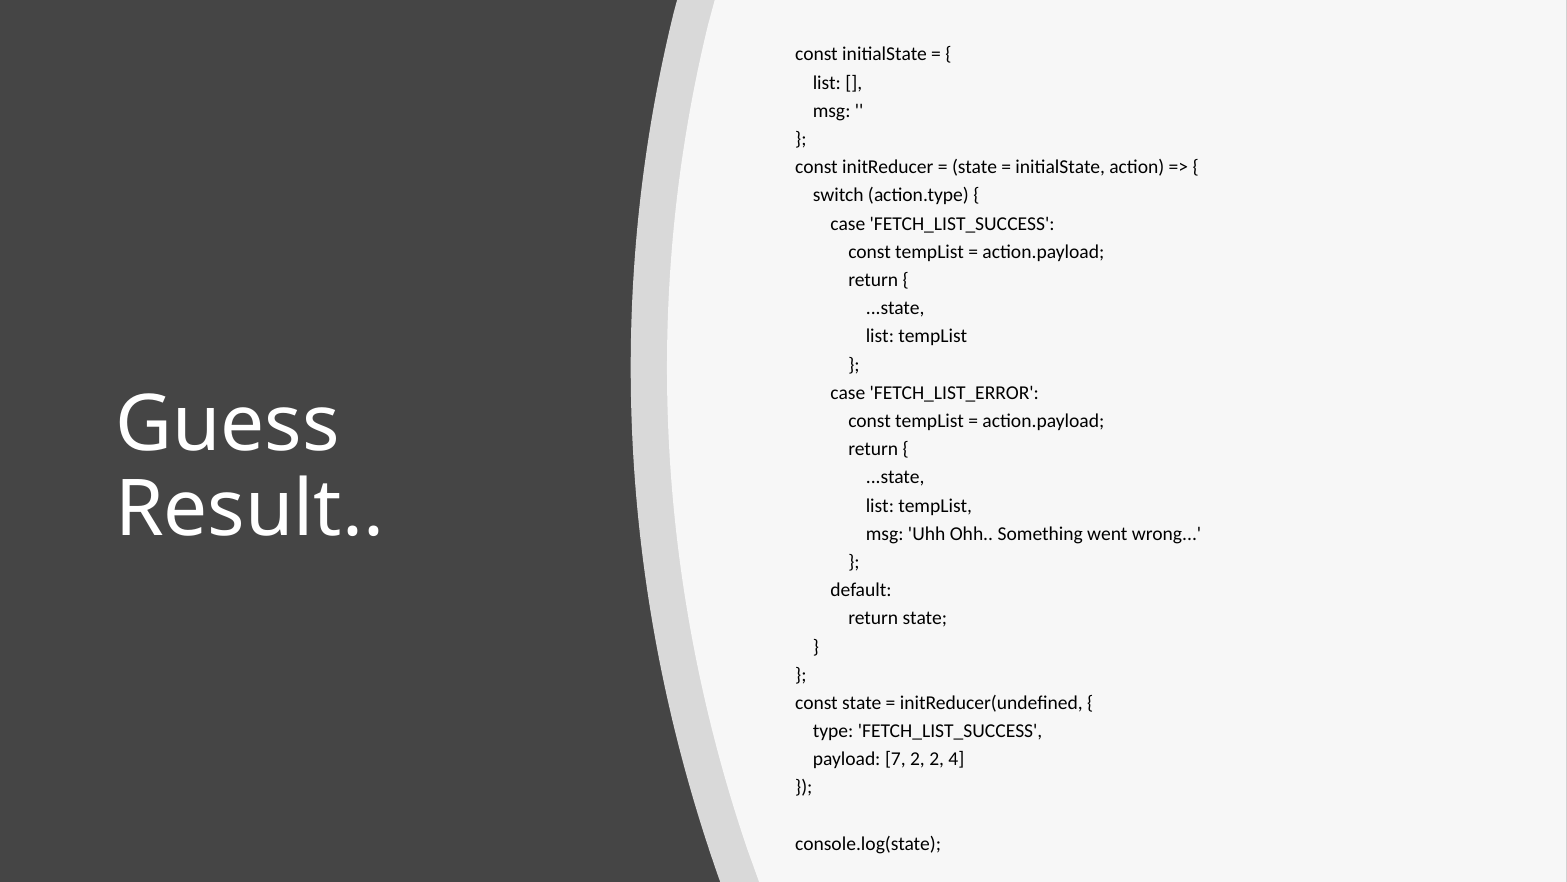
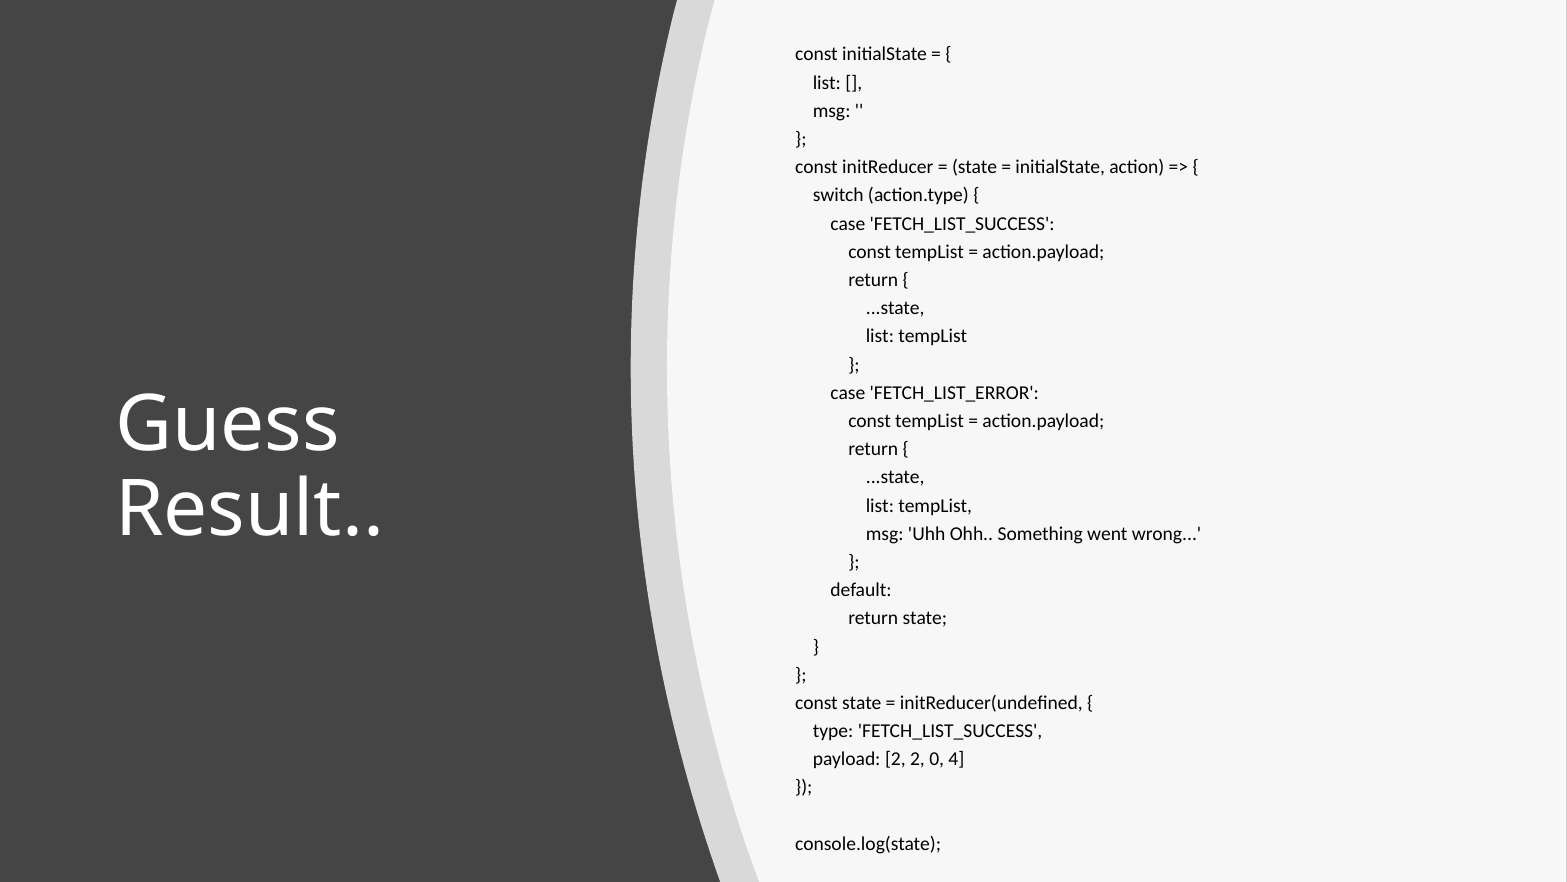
payload 7: 7 -> 2 (895, 759)
2 2: 2 -> 0 (937, 759)
